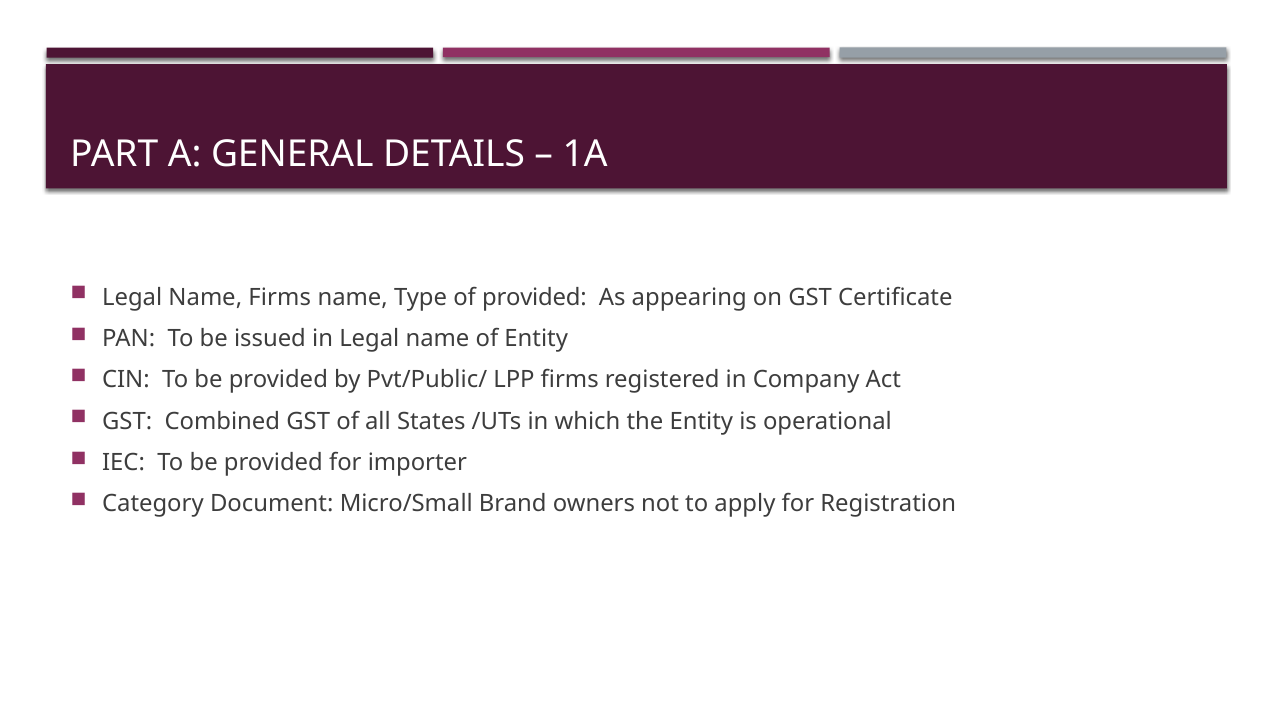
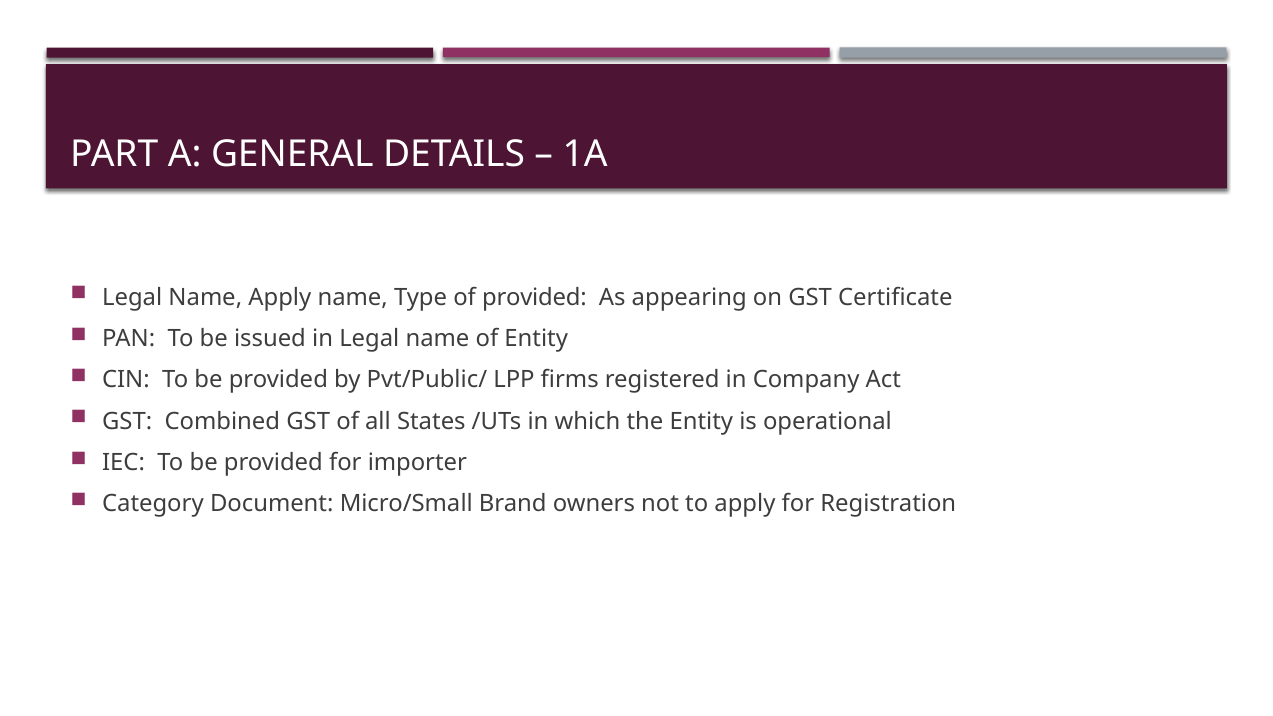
Name Firms: Firms -> Apply (280, 297)
